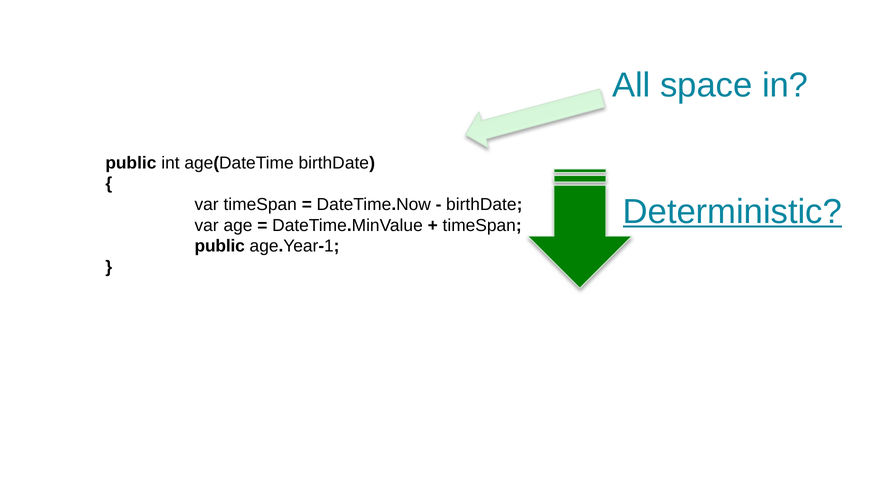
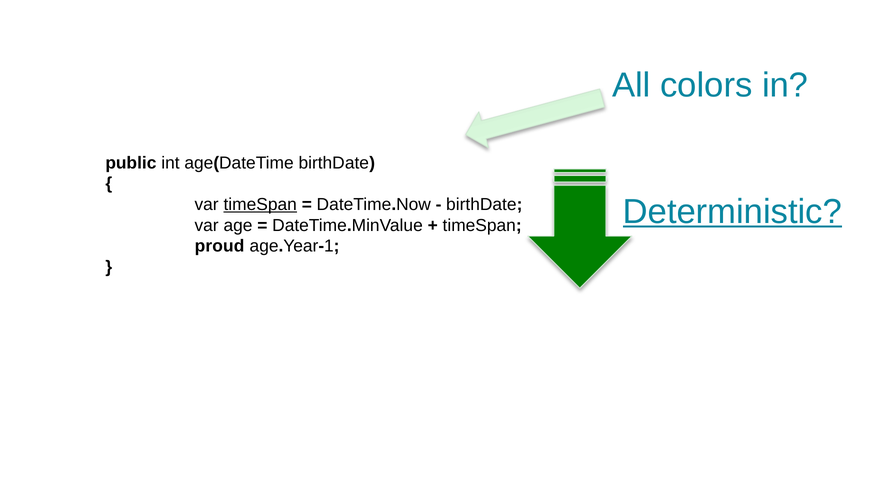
space: space -> colors (706, 85)
timeSpan underline: none -> present (260, 204)
public: public -> proud (220, 246)
